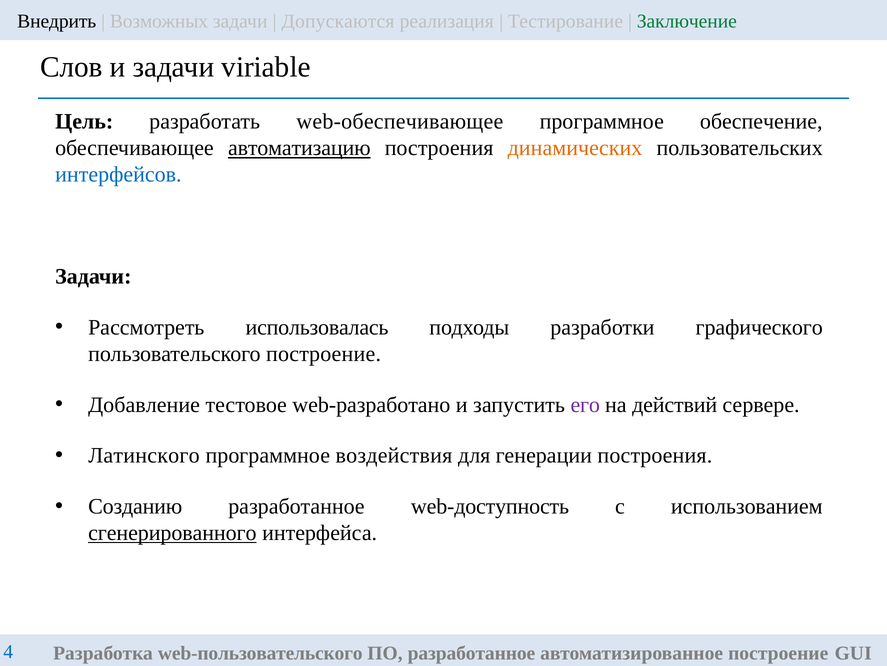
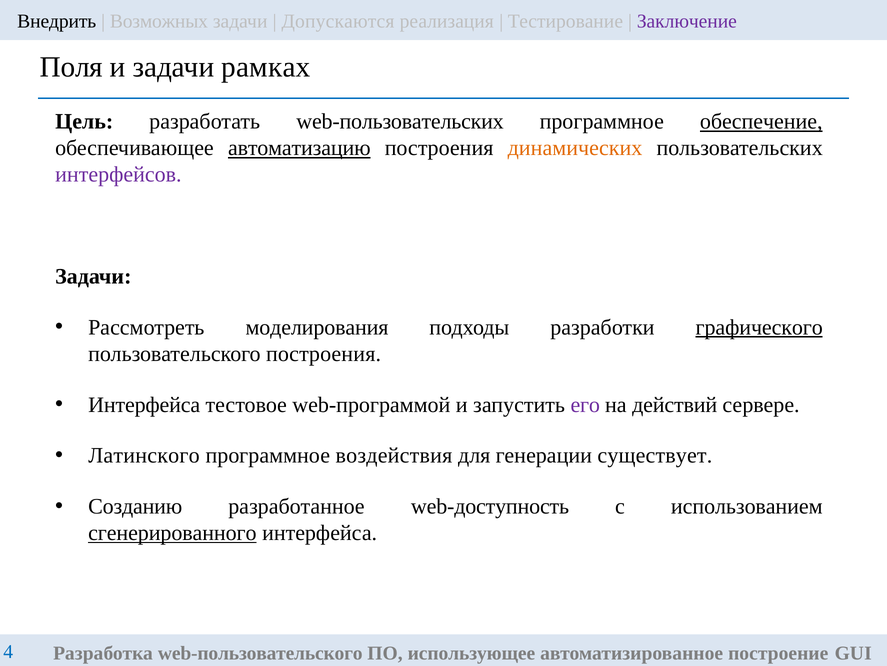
Заключение colour: green -> purple (687, 21)
Слов: Слов -> Поля (71, 67)
viriable: viriable -> рамках (266, 67)
web-обеспечивающее: web-обеспечивающее -> web-пользовательских (400, 122)
обеспечение underline: none -> present (761, 122)
интерфейсов colour: blue -> purple (118, 175)
использовалась: использовалась -> моделирования (317, 327)
графического underline: none -> present (759, 327)
пользовательского построение: построение -> построения (324, 354)
Добавление: Добавление -> Интерфейса (144, 405)
web-разработано: web-разработано -> web-программой (371, 405)
генерации построения: построения -> существует (655, 456)
ПО разработанное: разработанное -> использующее (471, 653)
